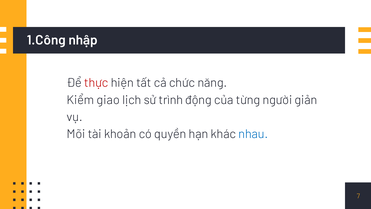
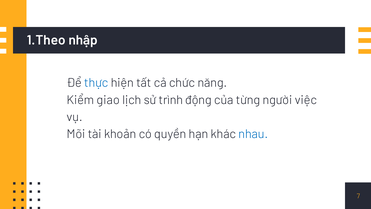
1.Công: 1.Công -> 1.Theo (46, 40)
thực colour: red -> blue (96, 83)
giản: giản -> việc (306, 100)
